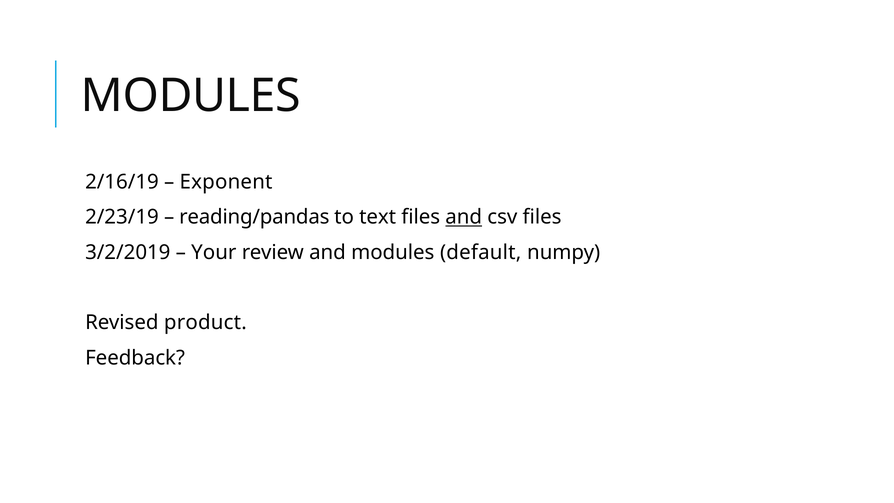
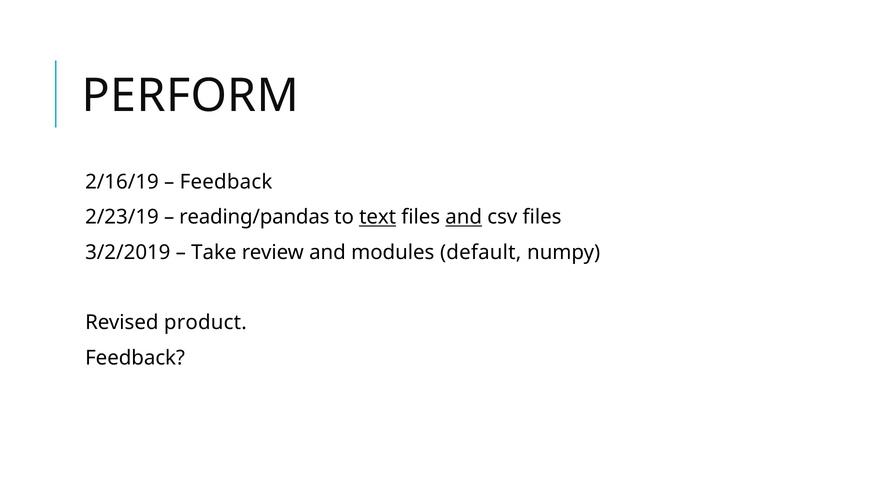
MODULES: MODULES -> PERFORM (190, 96)
Exponent: Exponent -> Feedback (226, 182)
text underline: none -> present (378, 217)
Your: Your -> Take (214, 252)
